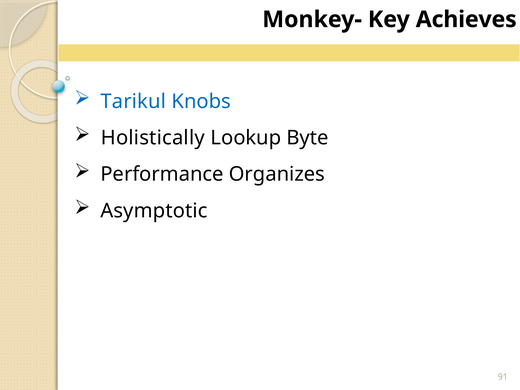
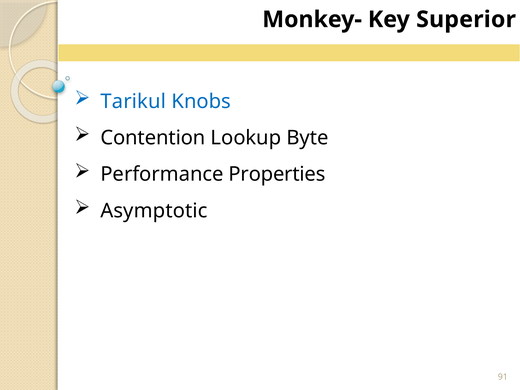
Achieves: Achieves -> Superior (466, 19)
Holistically: Holistically -> Contention (153, 138)
Organizes: Organizes -> Properties (277, 174)
